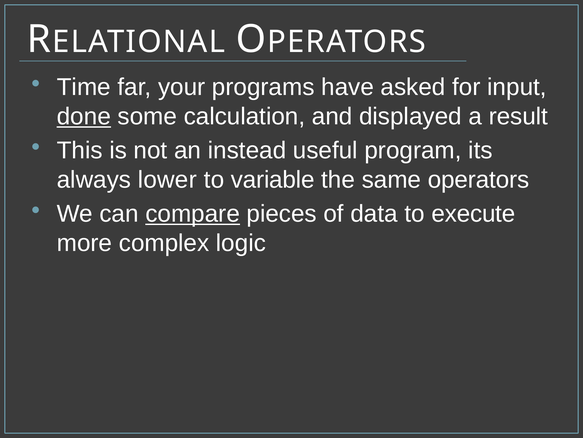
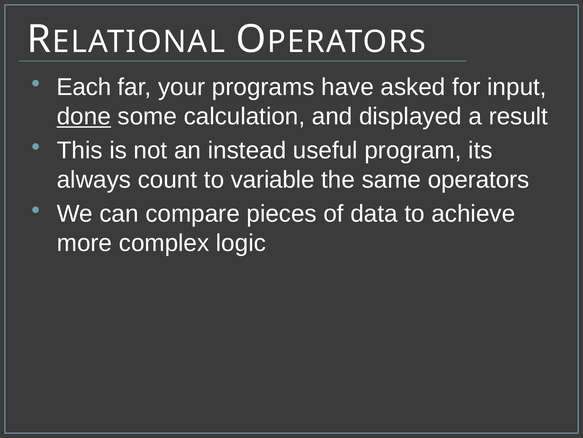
Time: Time -> Each (84, 87)
lower: lower -> count (167, 179)
compare underline: present -> none (193, 213)
execute: execute -> achieve (473, 213)
